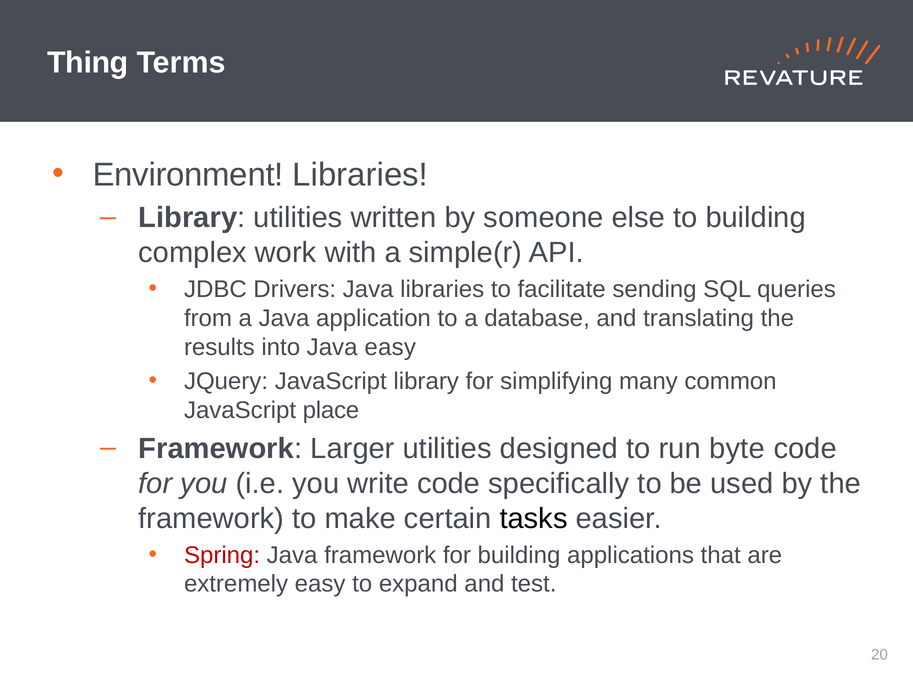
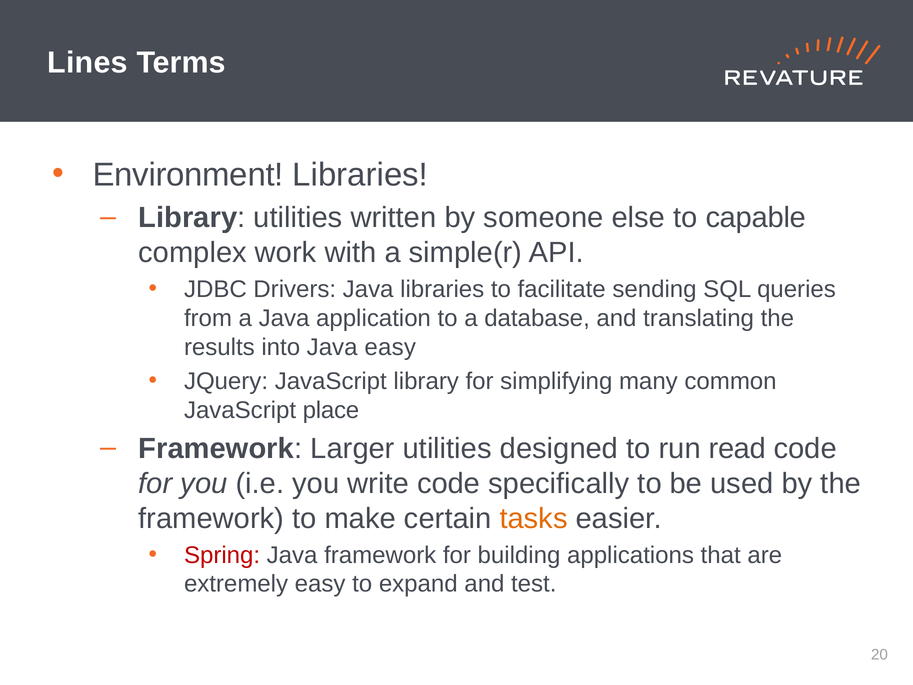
Thing: Thing -> Lines (87, 63)
to building: building -> capable (756, 218)
byte: byte -> read (737, 448)
tasks colour: black -> orange (534, 518)
